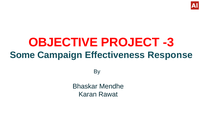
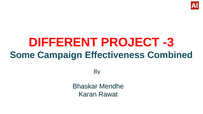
OBJECTIVE: OBJECTIVE -> DIFFERENT (63, 42)
Response: Response -> Combined (170, 55)
